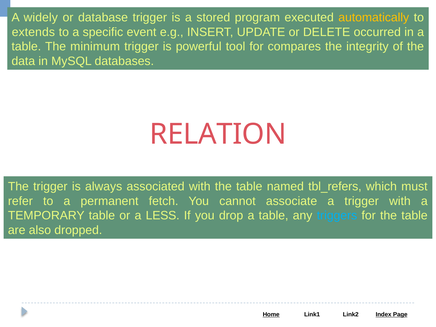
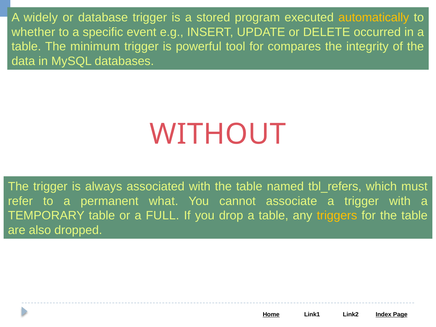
extends: extends -> whether (33, 32)
RELATION: RELATION -> WITHOUT (218, 134)
fetch: fetch -> what (164, 201)
LESS: LESS -> FULL (163, 216)
triggers colour: light blue -> yellow (337, 216)
